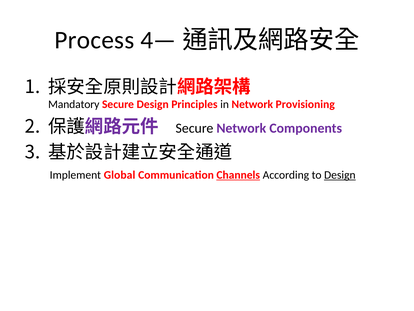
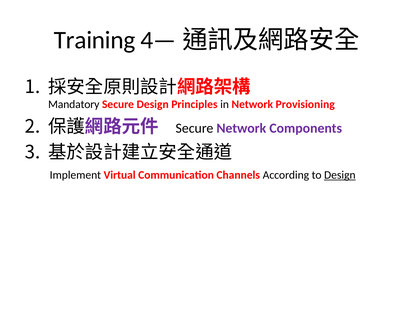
Process: Process -> Training (95, 40)
Global: Global -> Virtual (120, 175)
Channels underline: present -> none (238, 175)
